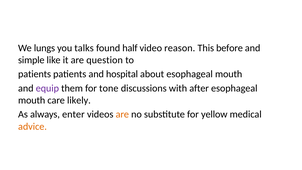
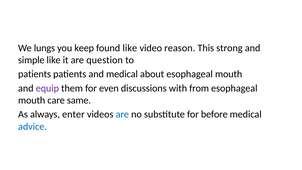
talks: talks -> keep (84, 48)
found half: half -> like (130, 48)
before: before -> strong (229, 48)
and hospital: hospital -> medical (122, 74)
tone: tone -> even (109, 88)
after: after -> from (199, 88)
likely: likely -> same (79, 100)
are colour: orange -> blue (122, 114)
yellow: yellow -> before (214, 114)
advice colour: orange -> blue (32, 126)
